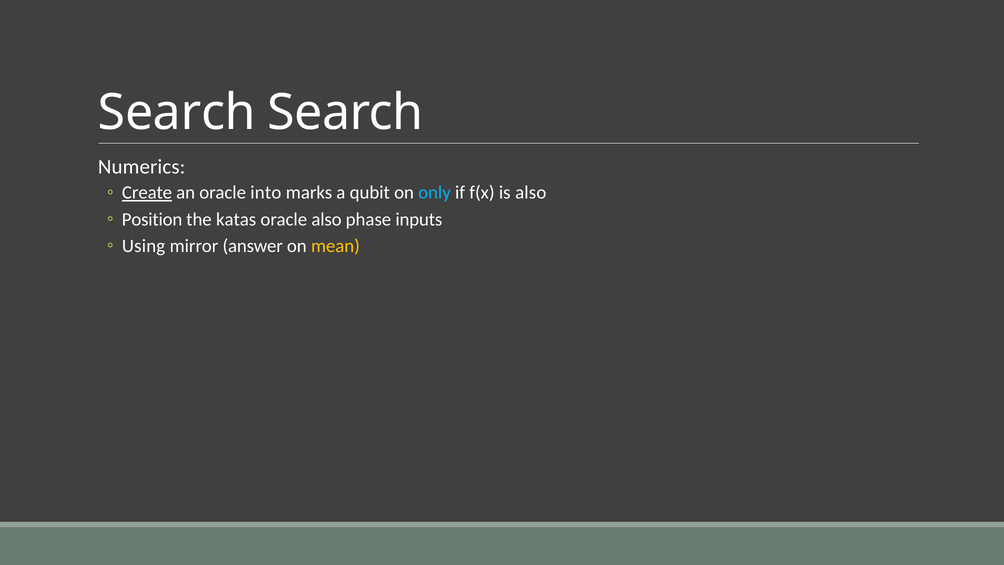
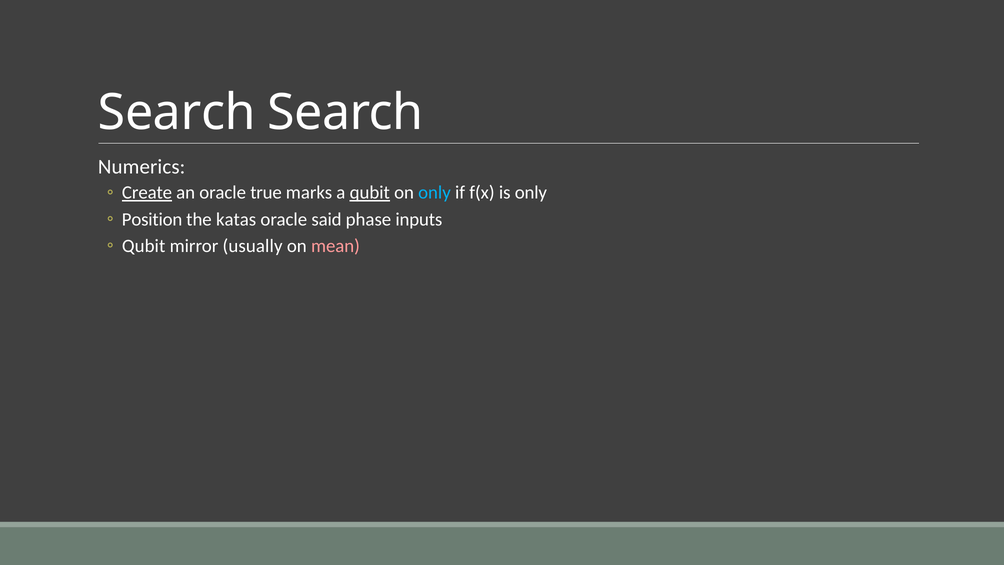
into: into -> true (266, 193)
qubit underline: none -> present (370, 193)
is also: also -> only (531, 193)
oracle also: also -> said (326, 219)
Using: Using -> Qubit (144, 246)
answer: answer -> usually (253, 246)
mean colour: yellow -> pink (335, 246)
